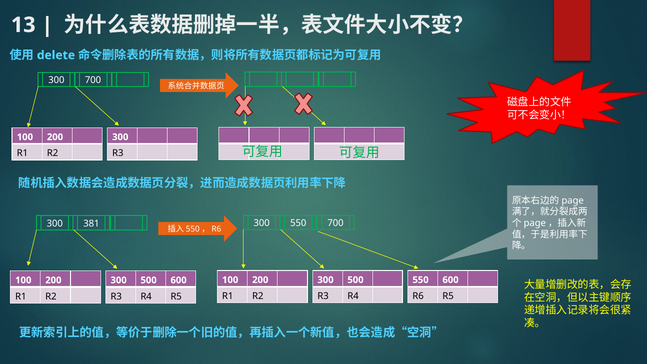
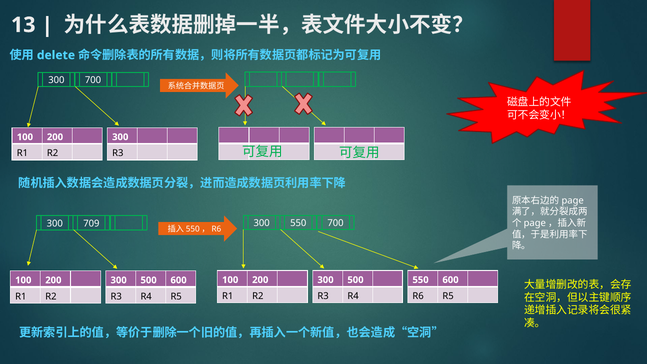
381: 381 -> 709 (91, 223)
